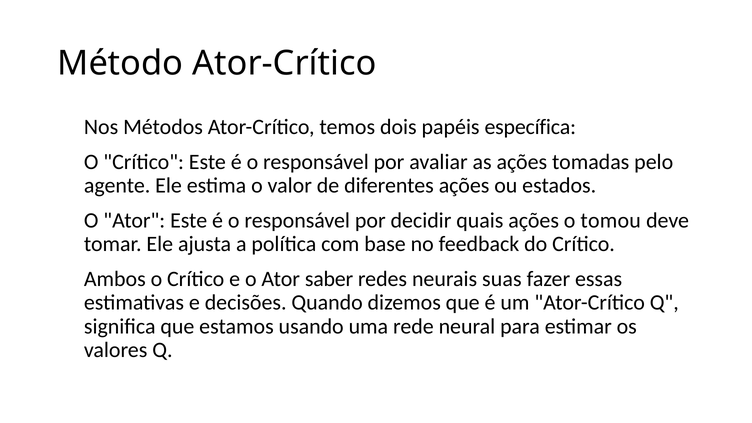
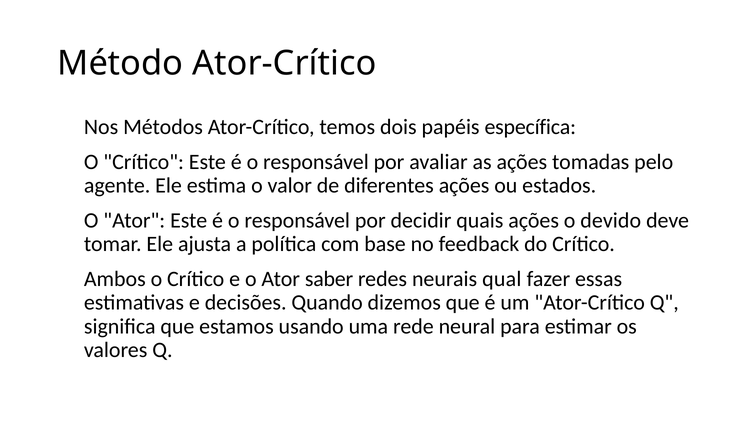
tomou: tomou -> devido (611, 220)
suas: suas -> qual (502, 279)
